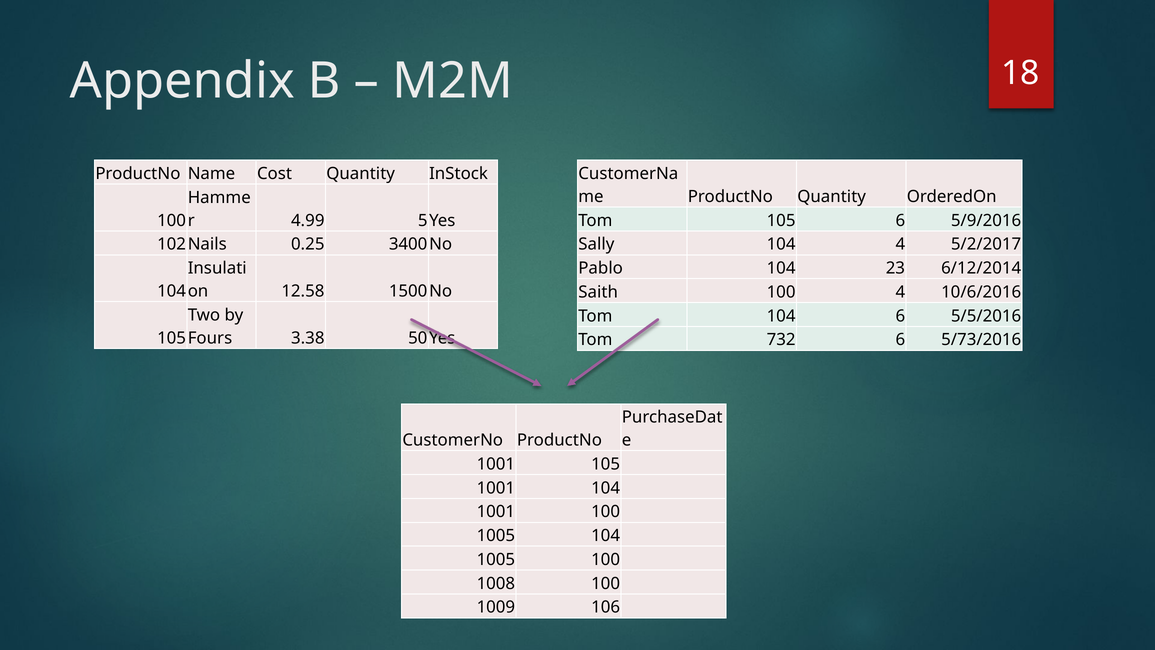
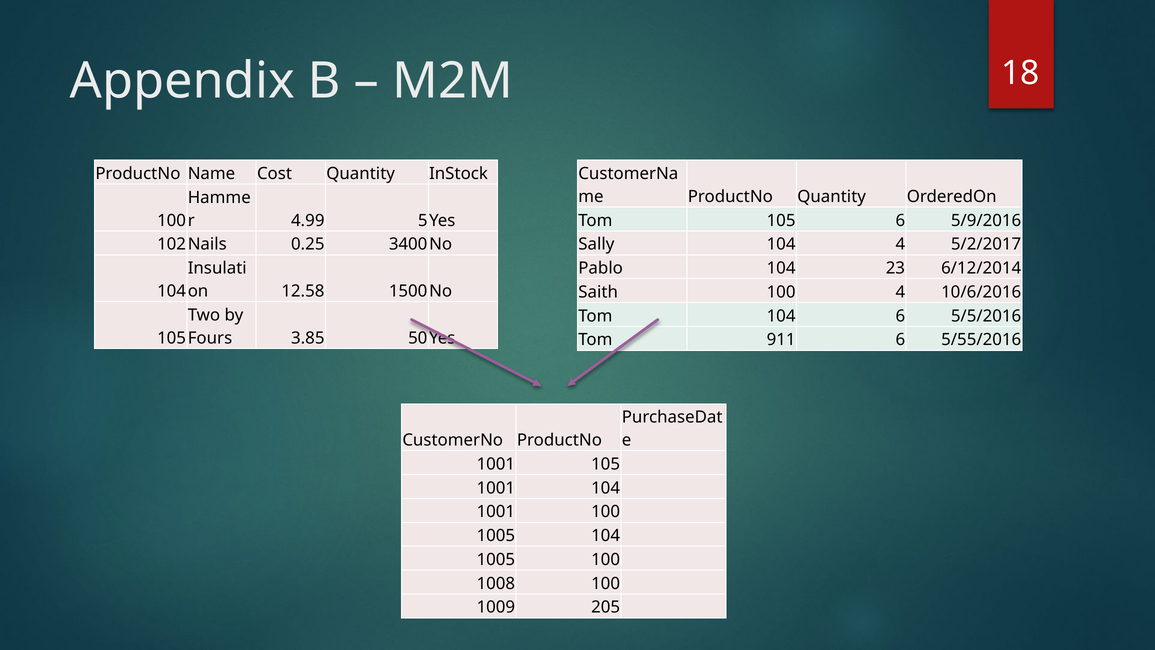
3.38: 3.38 -> 3.85 (308, 338)
732: 732 -> 911 (781, 340)
5/73/2016: 5/73/2016 -> 5/55/2016 (981, 340)
106: 106 -> 205 (606, 607)
